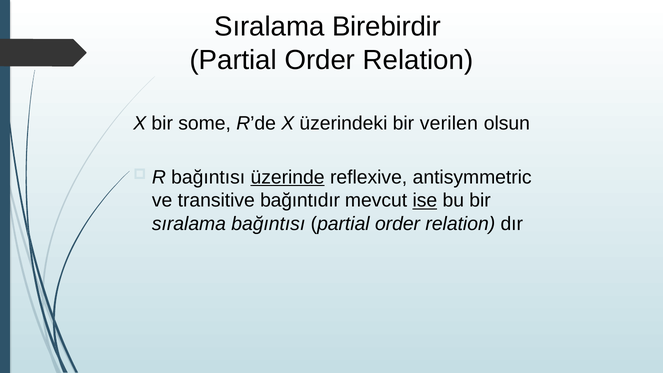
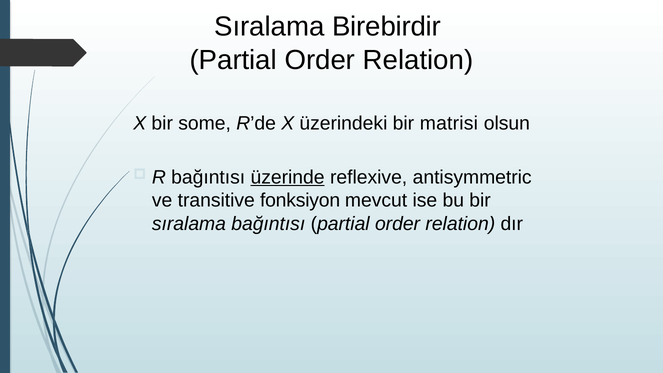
verilen: verilen -> matrisi (449, 123)
bağıntıdır: bağıntıdır -> fonksiyon (300, 201)
ise underline: present -> none (425, 201)
